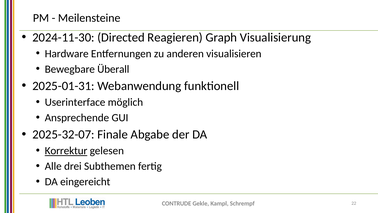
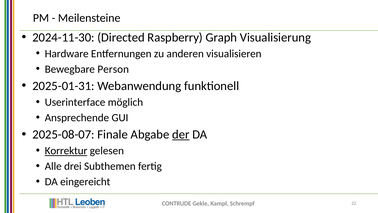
Reagieren: Reagieren -> Raspberry (175, 37)
Überall: Überall -> Person (113, 69)
2025-32-07: 2025-32-07 -> 2025-08-07 (63, 134)
der underline: none -> present (181, 134)
